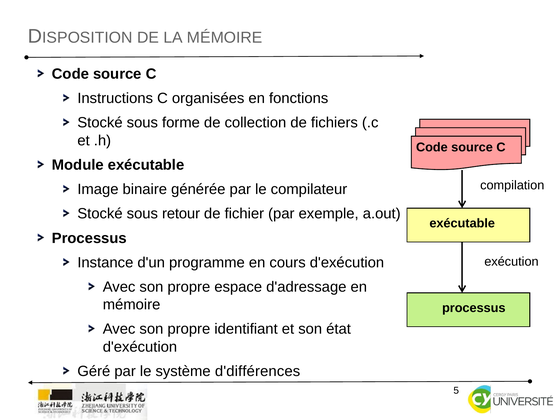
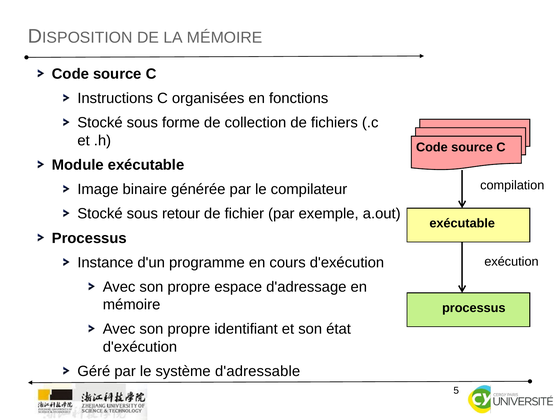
d'différences: d'différences -> d'adressable (258, 371)
